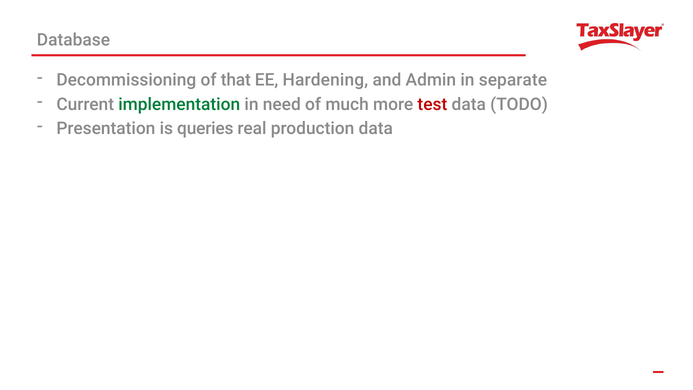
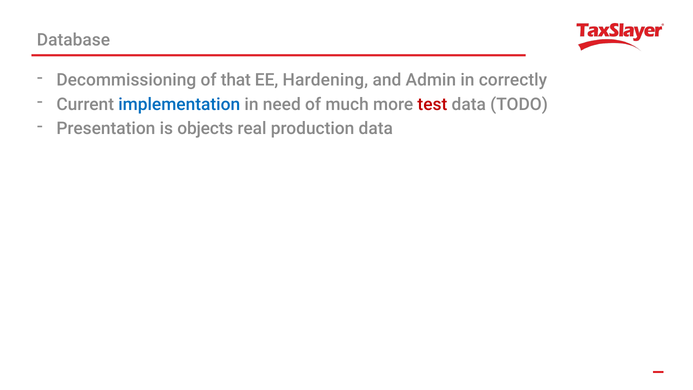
separate: separate -> correctly (513, 80)
implementation colour: green -> blue (179, 104)
queries: queries -> objects (205, 129)
